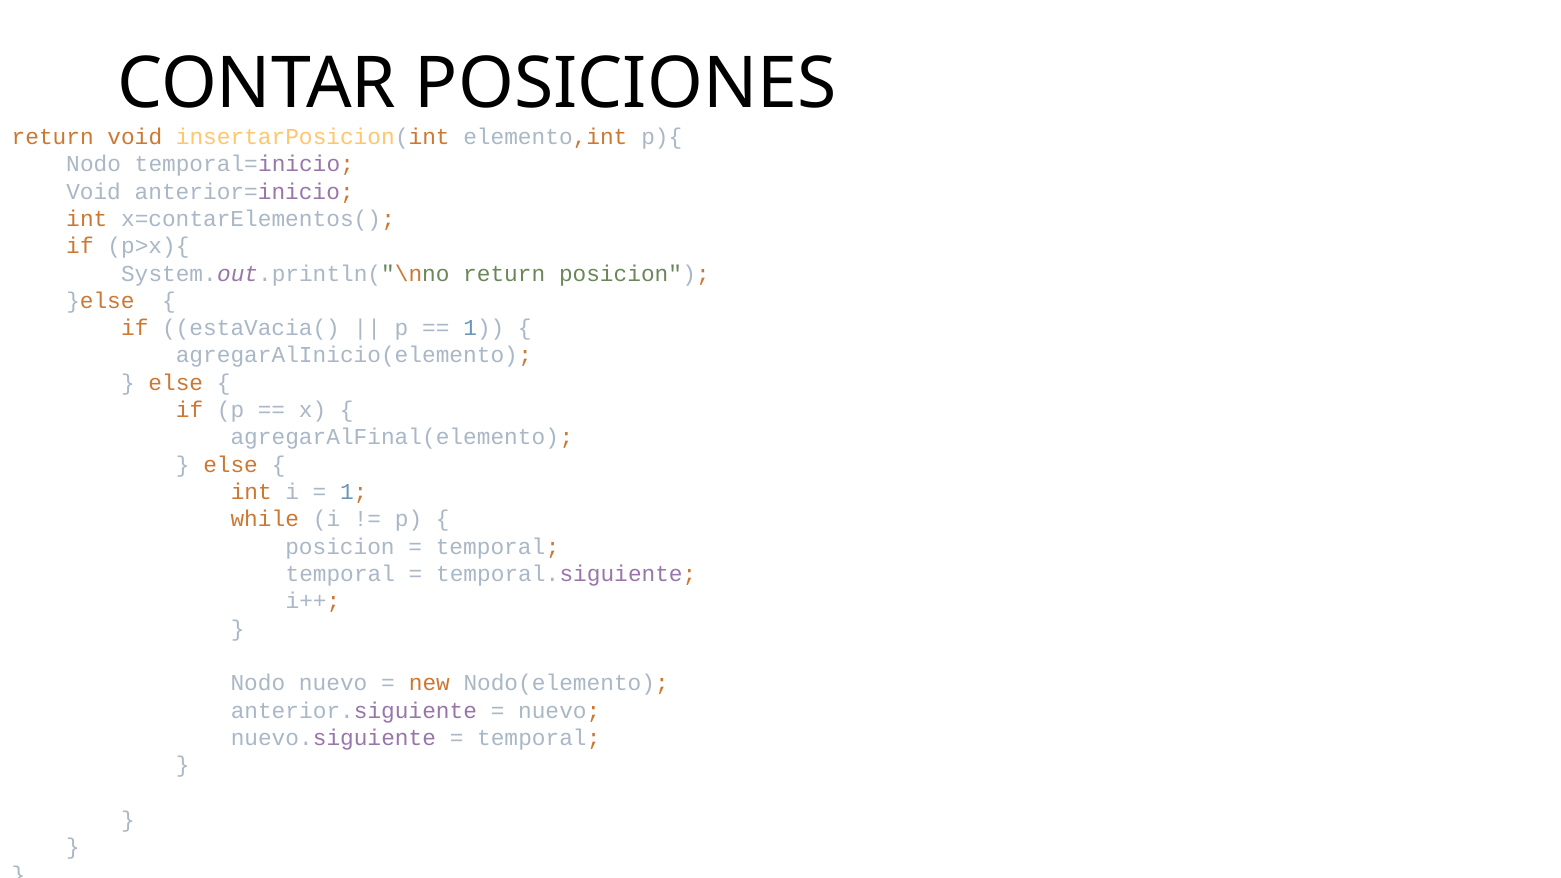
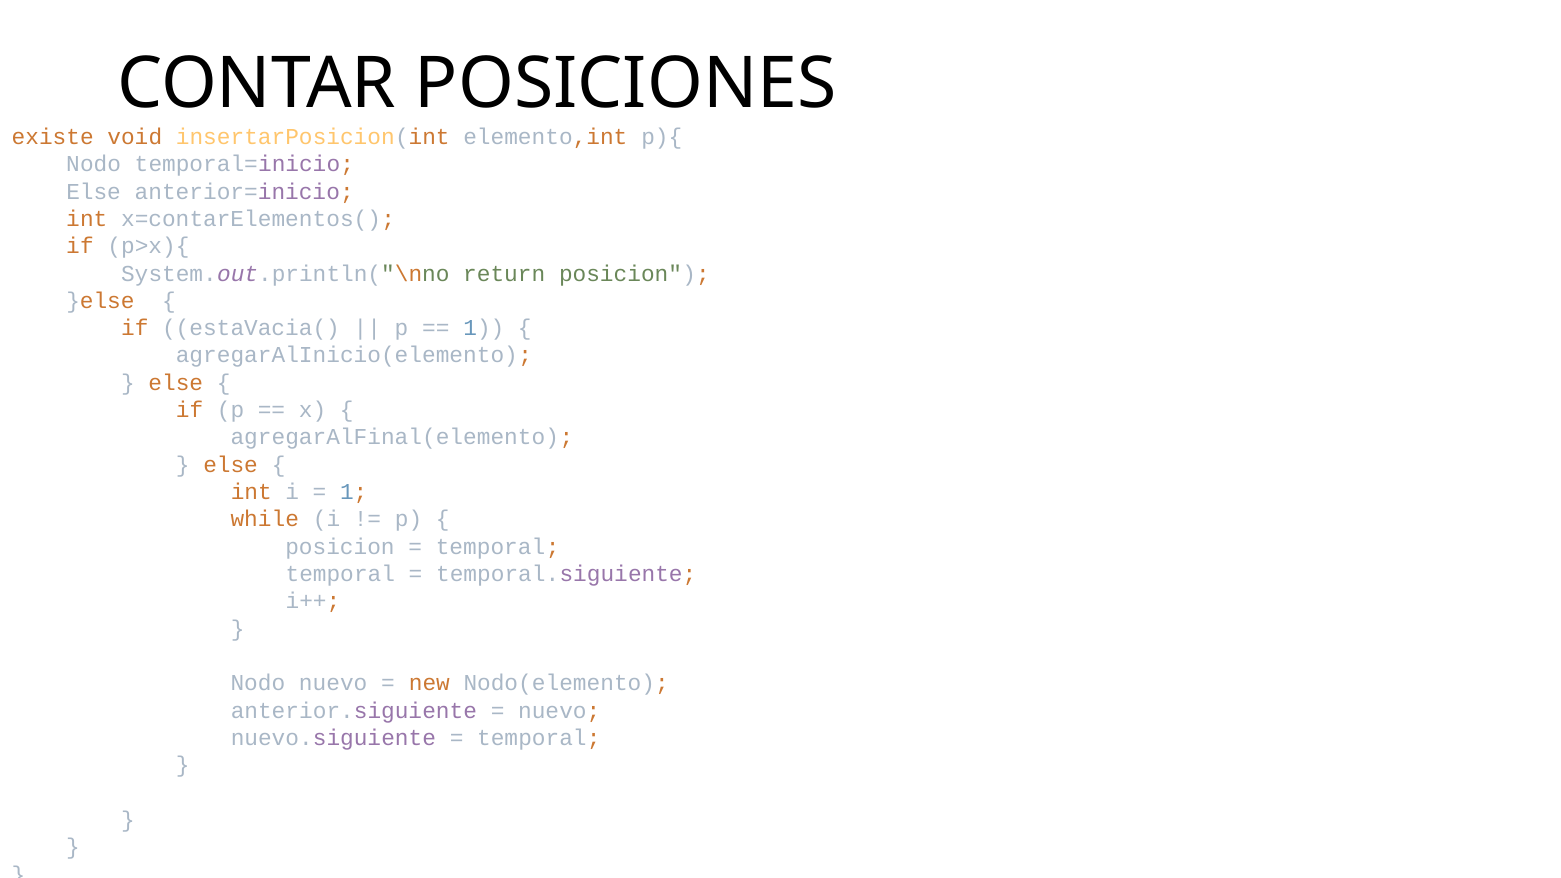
return: return -> existe (53, 137)
Void: Void -> Else (94, 192)
